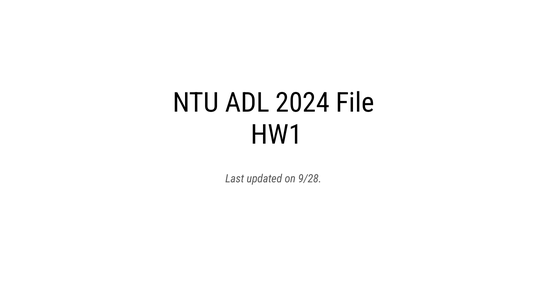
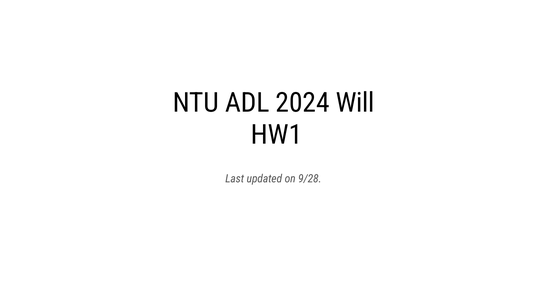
File: File -> Will (355, 103)
